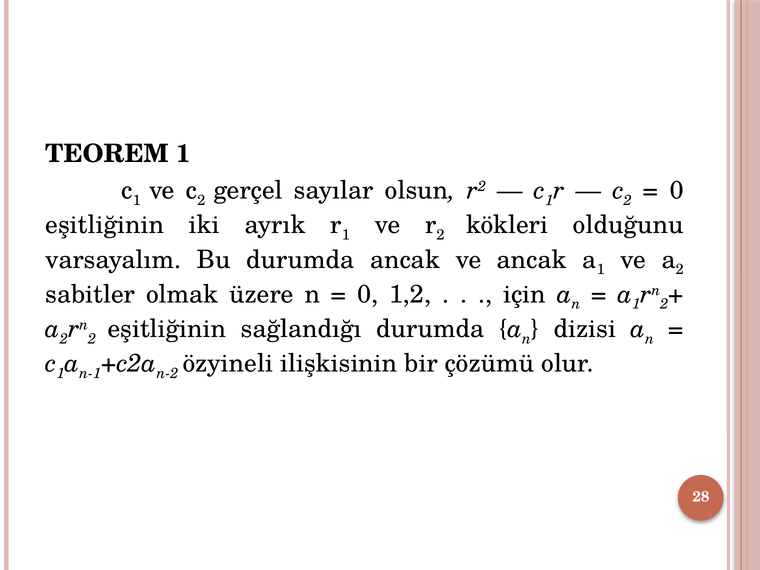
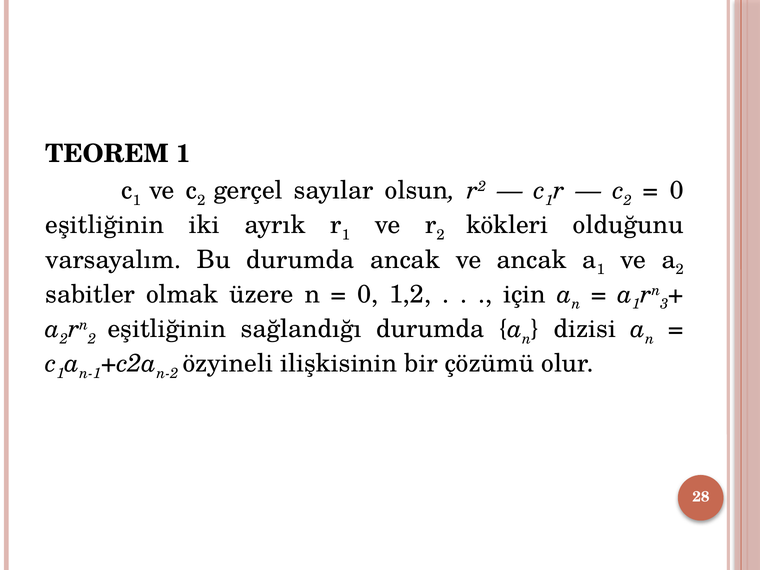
2: 2 -> 3 (664, 304)
